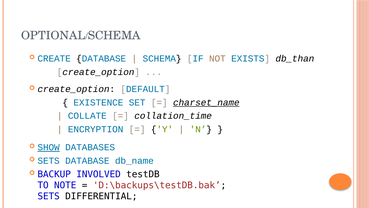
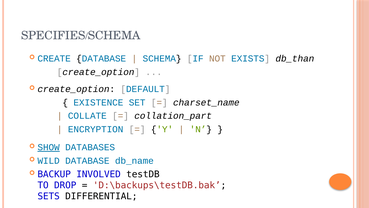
OPTIONAL: OPTIONAL -> SPECIFIES (53, 35)
charset_name underline: present -> none (206, 102)
collation_time: collation_time -> collation_part (173, 116)
SETS: SETS -> WILD (49, 160)
NOTE: NOTE -> DROP (65, 185)
